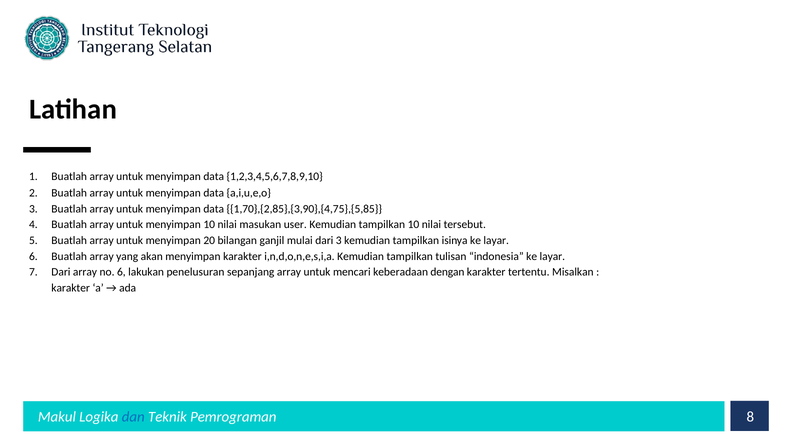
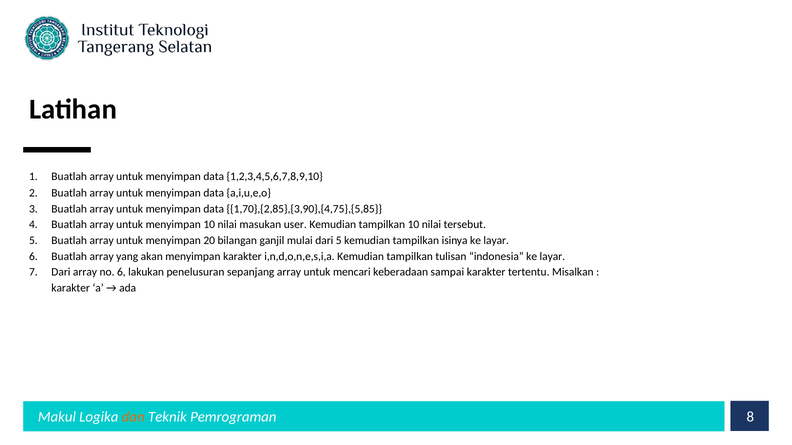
dari 3: 3 -> 5 (339, 241)
dengan: dengan -> sampai (447, 272)
dan colour: blue -> orange (133, 417)
